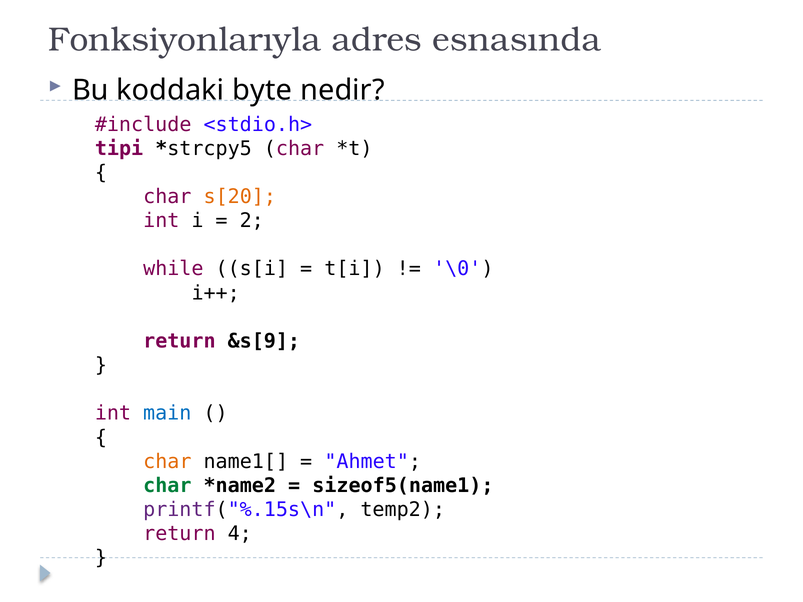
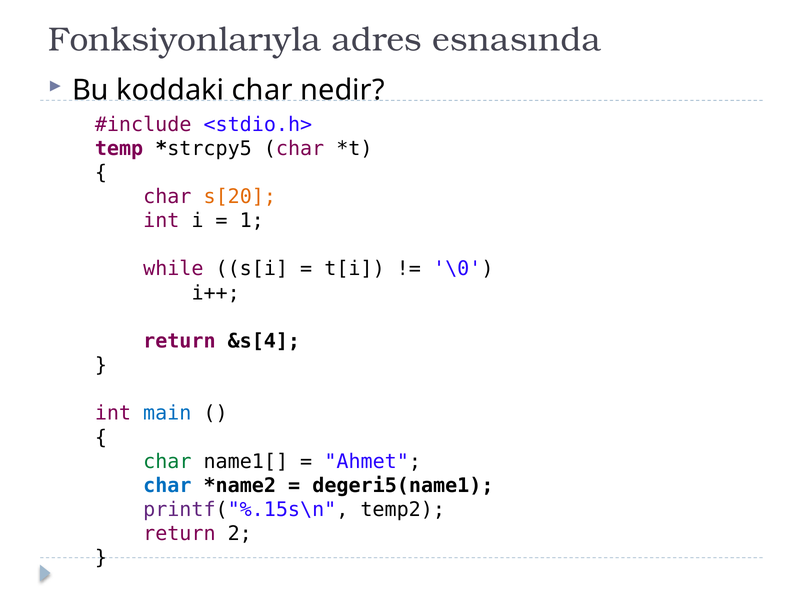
koddaki byte: byte -> char (262, 90)
tipi: tipi -> temp (119, 149)
2: 2 -> 1 (252, 221)
&s[9: &s[9 -> &s[4 (264, 341)
char colour: orange -> green (167, 462)
char colour: green -> blue (167, 486)
sizeof5(name1: sizeof5(name1 -> degeri5(name1 (403, 486)
4: 4 -> 2 (240, 534)
